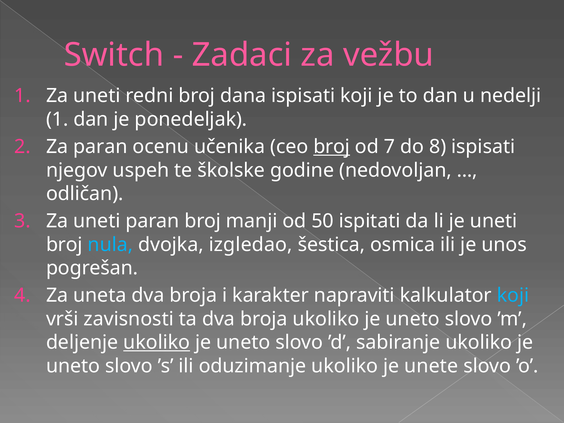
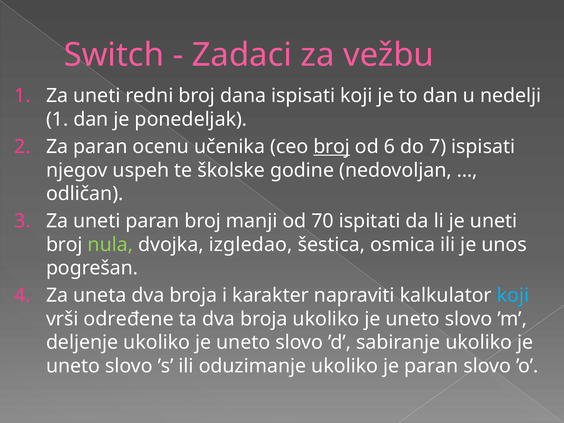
7: 7 -> 6 (390, 147)
8: 8 -> 7 (438, 147)
50: 50 -> 70 (323, 221)
nula colour: light blue -> light green (110, 245)
zavisnosti: zavisnosti -> određene (129, 319)
ukoliko underline: present -> none (157, 342)
je unete: unete -> paran (431, 366)
